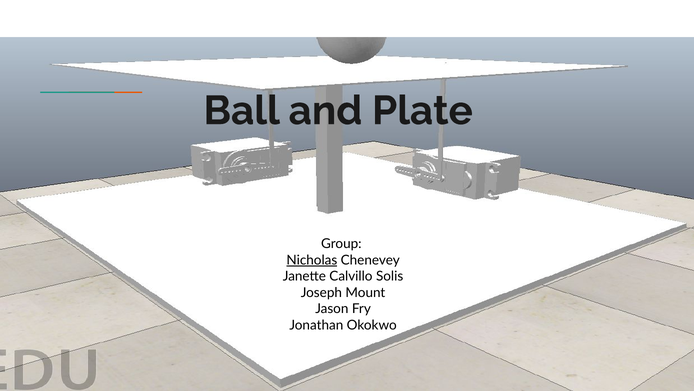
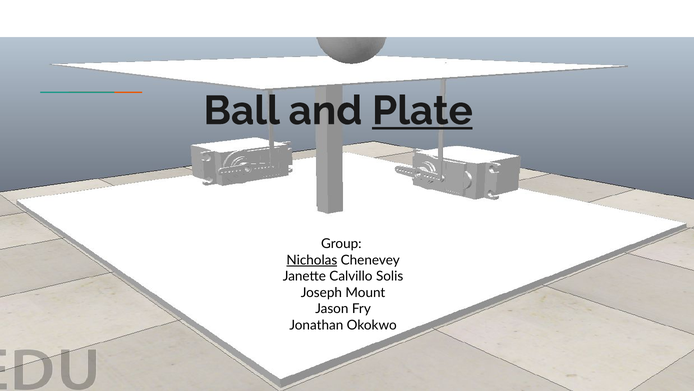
Plate underline: none -> present (422, 111)
